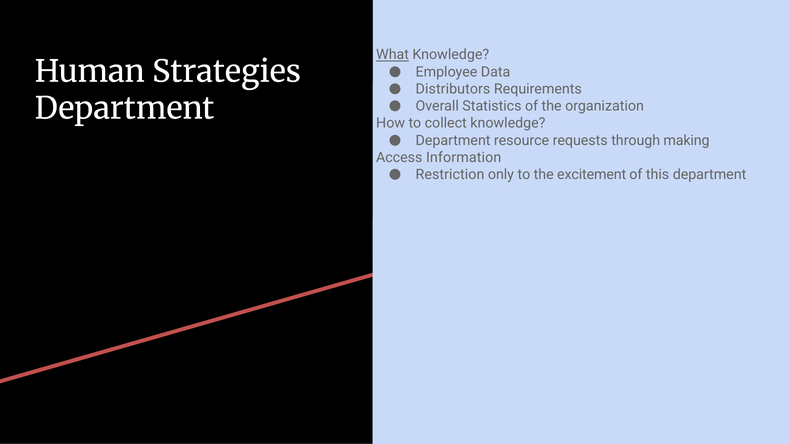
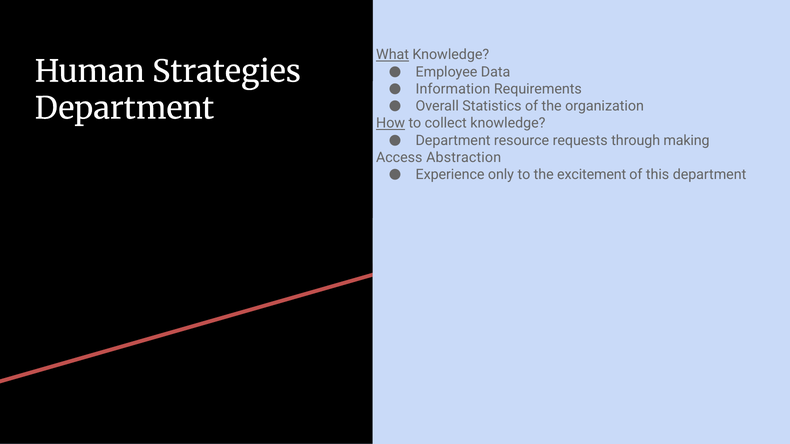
Distributors: Distributors -> Information (453, 89)
How underline: none -> present (391, 123)
Information: Information -> Abstraction (464, 158)
Restriction: Restriction -> Experience (450, 175)
